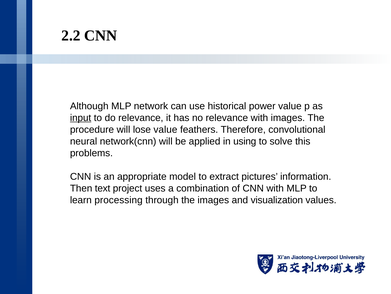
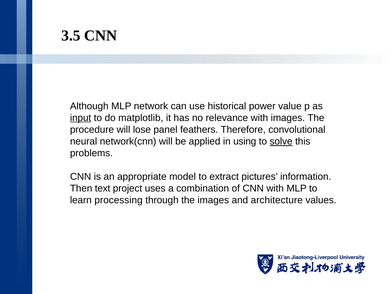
2.2: 2.2 -> 3.5 (71, 36)
do relevance: relevance -> matplotlib (141, 118)
lose value: value -> panel (165, 129)
solve underline: none -> present (281, 141)
visualization: visualization -> architecture (277, 200)
